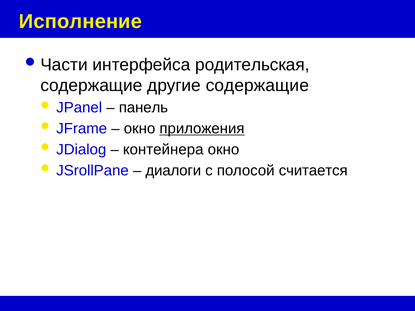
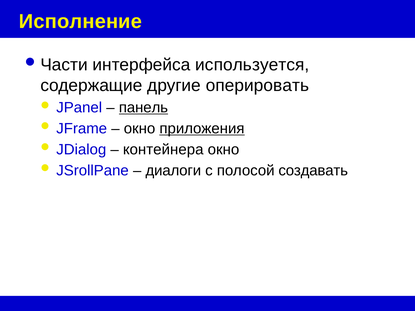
родительская: родительская -> используется (252, 65)
другие содержащие: содержащие -> оперировать (257, 85)
панель underline: none -> present (143, 108)
считается: считается -> создавать (313, 171)
